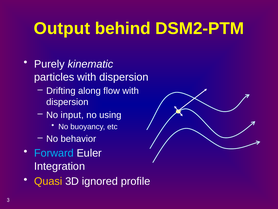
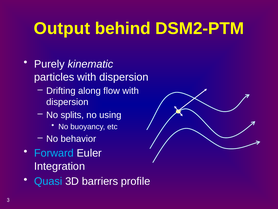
input: input -> splits (72, 115)
Quasi colour: yellow -> light blue (48, 181)
ignored: ignored -> barriers (100, 181)
